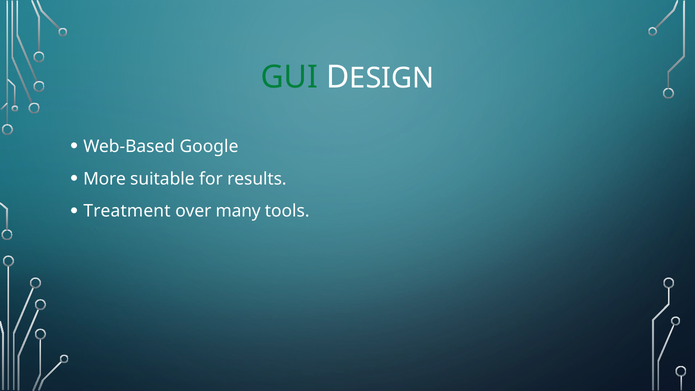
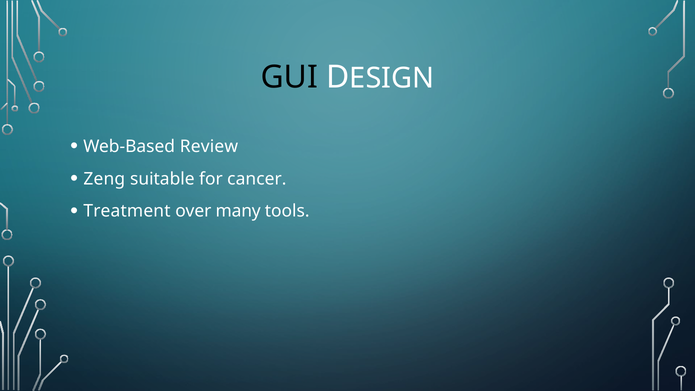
GUI colour: green -> black (289, 77)
Google: Google -> Review (209, 147)
More: More -> Zeng (104, 179)
results: results -> cancer (257, 179)
